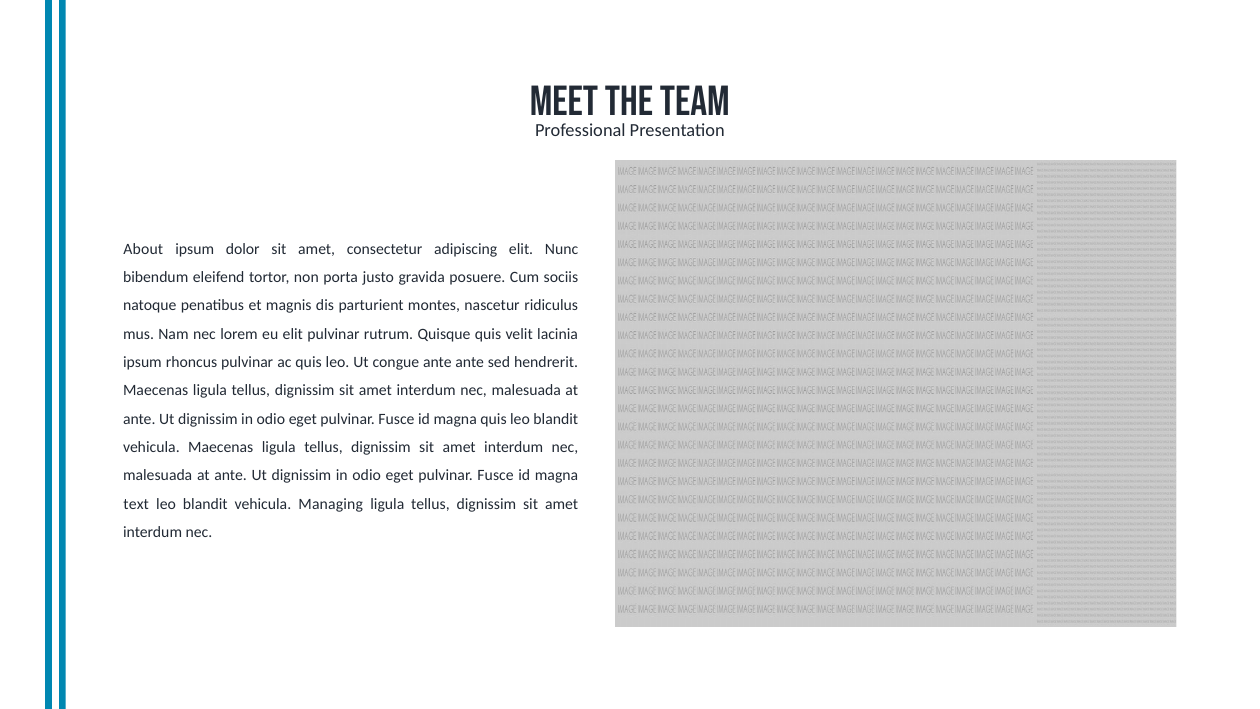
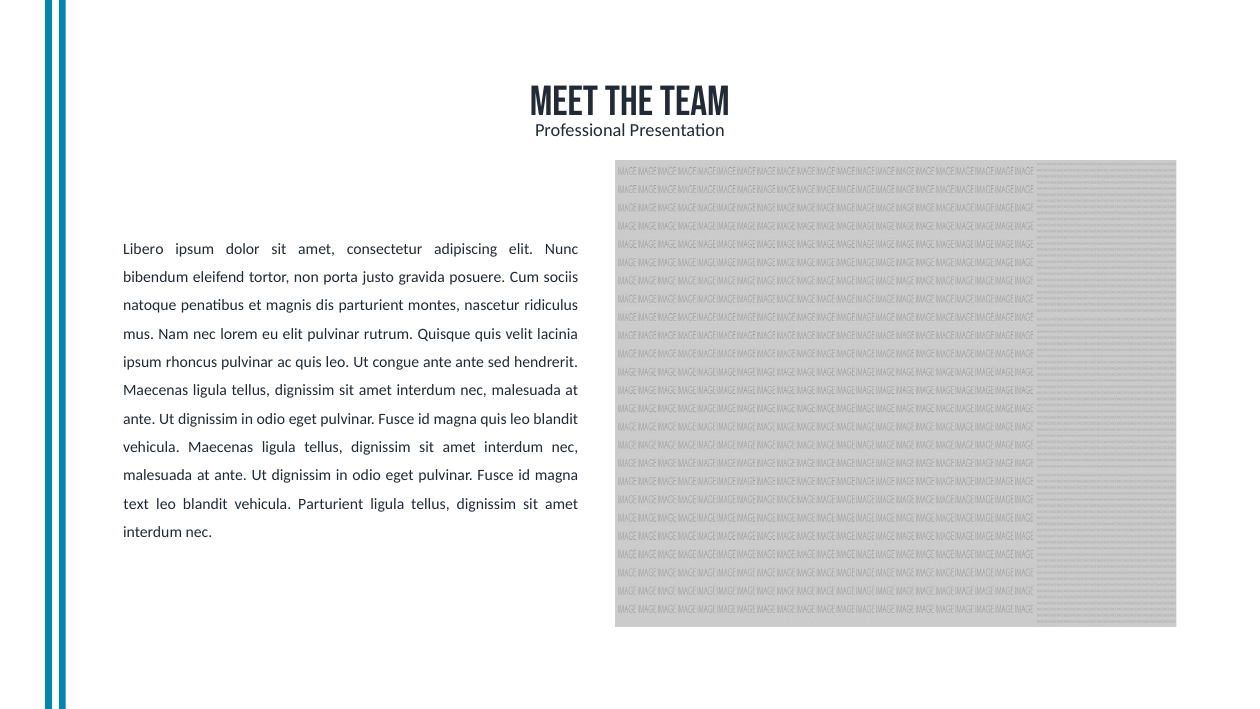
About: About -> Libero (143, 249)
vehicula Managing: Managing -> Parturient (331, 504)
